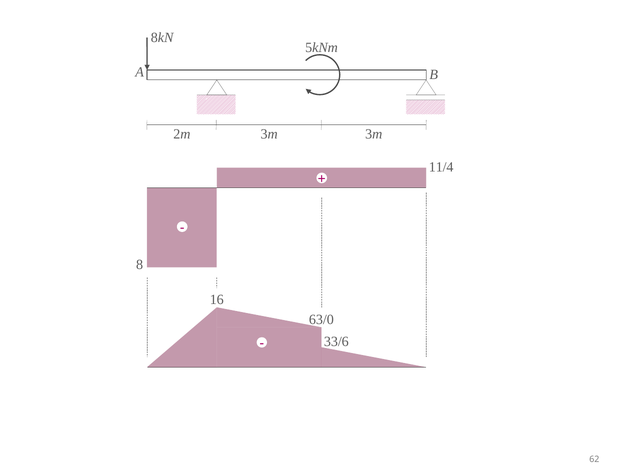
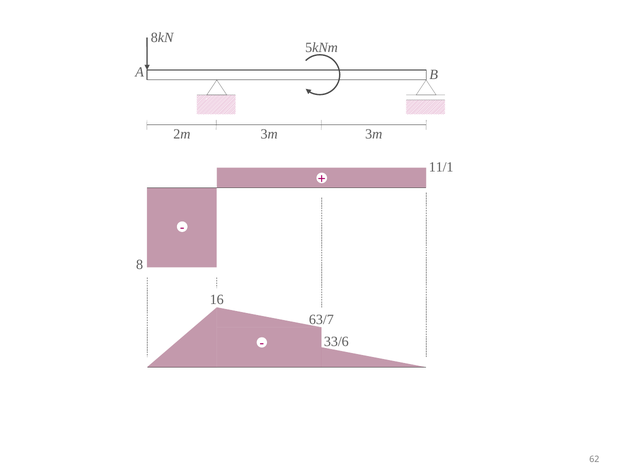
11/4: 11/4 -> 11/1 (441, 167)
63/0: 63/0 -> 63/7 (321, 320)
